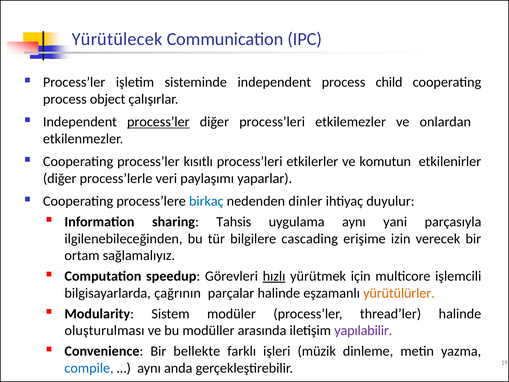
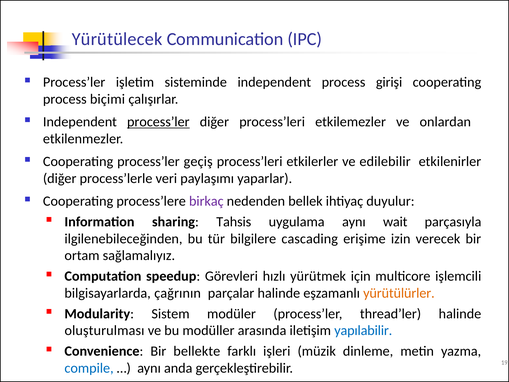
child: child -> girişi (389, 82)
object: object -> biçimi (107, 99)
kısıtlı: kısıtlı -> geçiş (198, 161)
komutun: komutun -> edilebilir (385, 161)
birkaç colour: blue -> purple (206, 201)
dinler: dinler -> bellek (305, 201)
yani: yani -> wait (395, 222)
hızlı underline: present -> none (274, 276)
yapılabilir colour: purple -> blue (363, 330)
